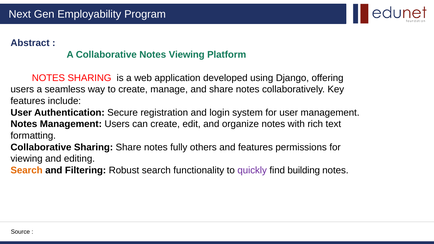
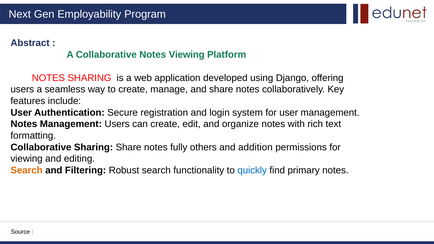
and features: features -> addition (255, 147)
quickly colour: purple -> blue (252, 170)
building: building -> primary (304, 170)
